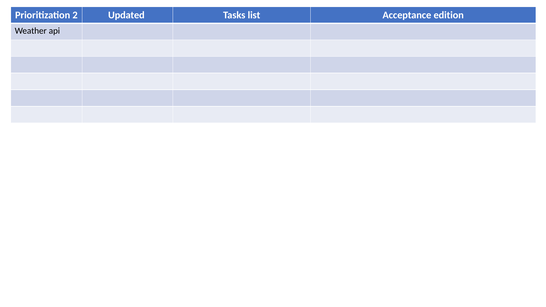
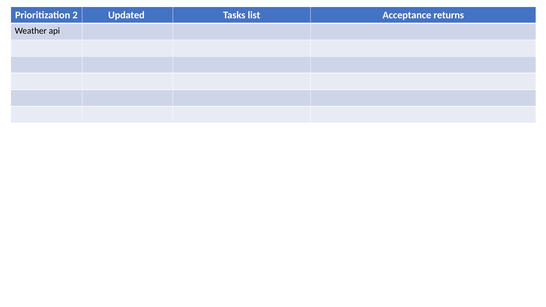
edition: edition -> returns (449, 15)
